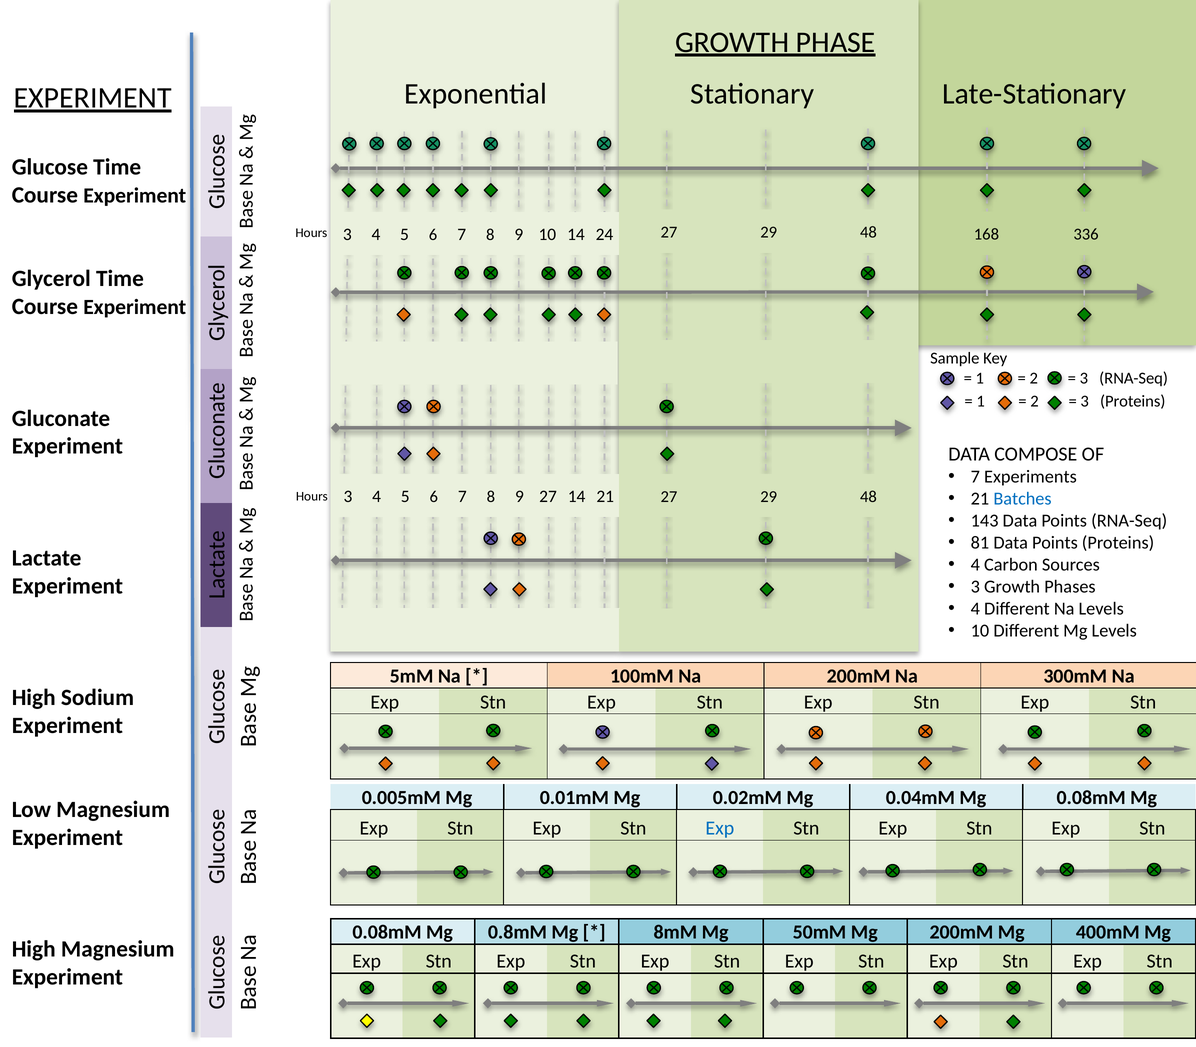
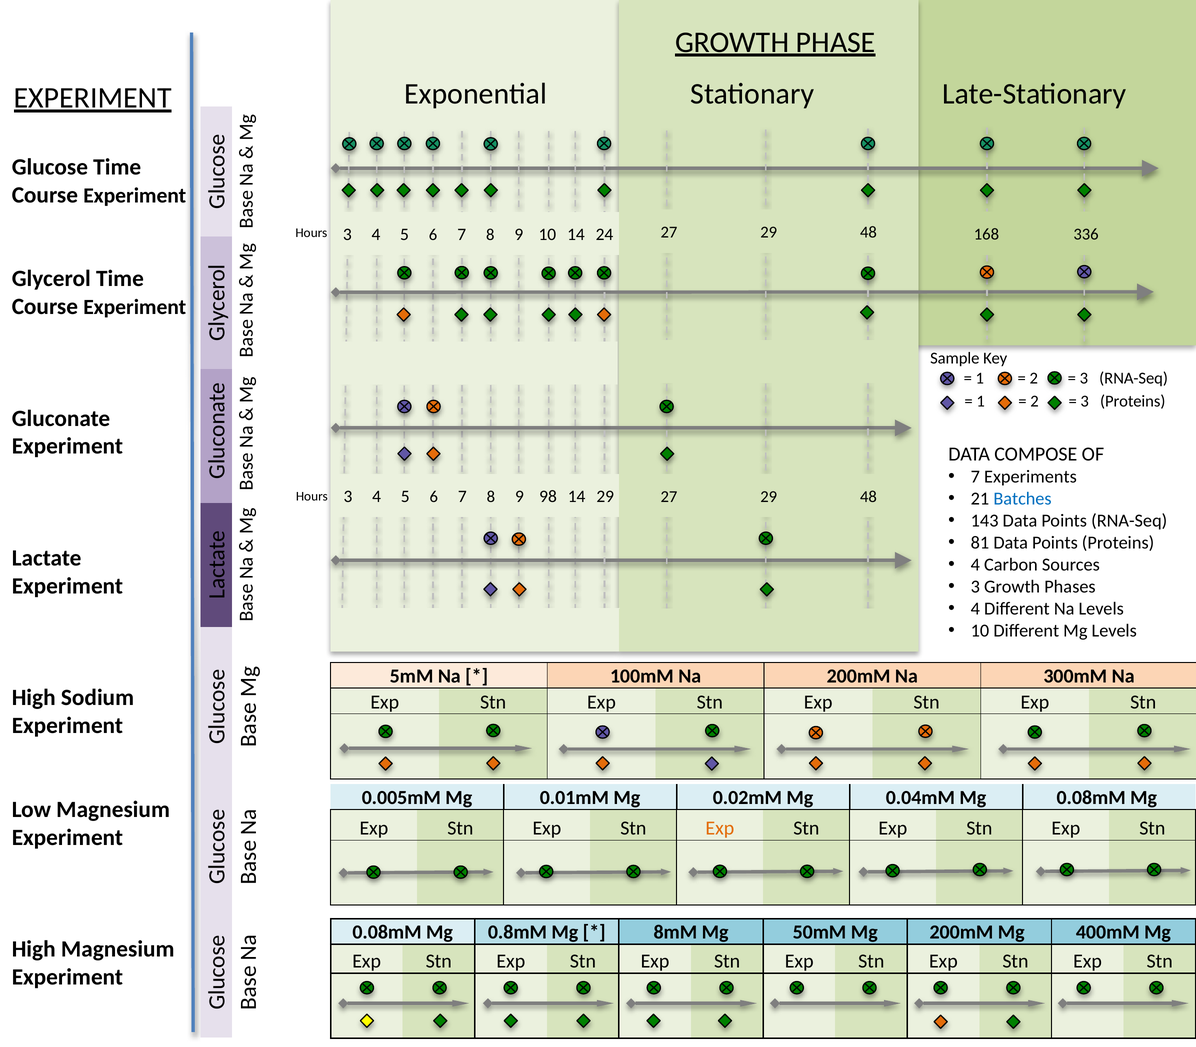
9 27: 27 -> 98 (548, 496)
14 21: 21 -> 29 (605, 496)
Exp colour: blue -> orange (720, 828)
